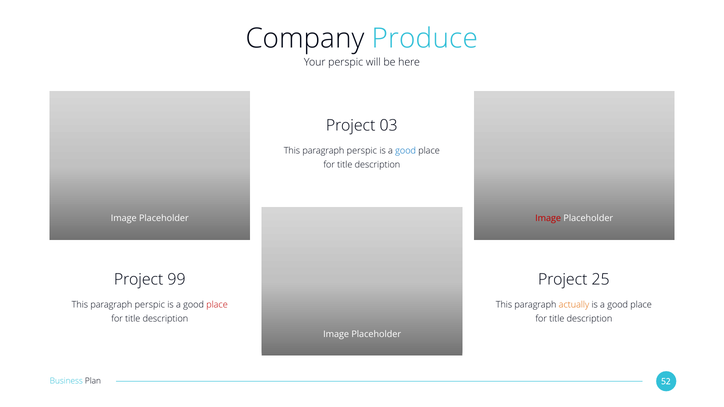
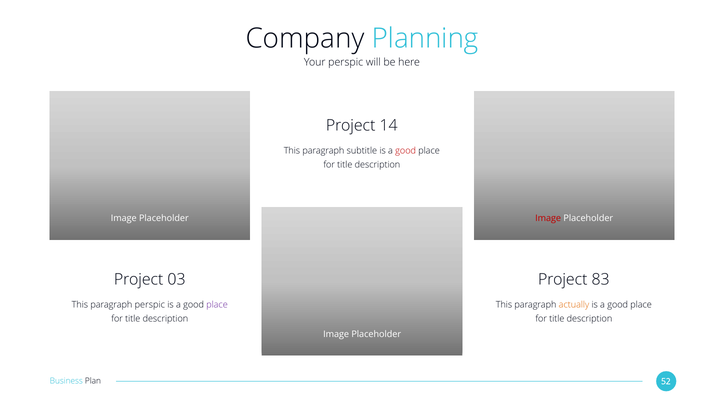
Produce: Produce -> Planning (425, 38)
03: 03 -> 14 (389, 126)
perspic: perspic -> subtitle (362, 151)
good colour: blue -> red (406, 151)
99: 99 -> 03 (177, 280)
25: 25 -> 83 (601, 280)
place colour: red -> purple (217, 305)
